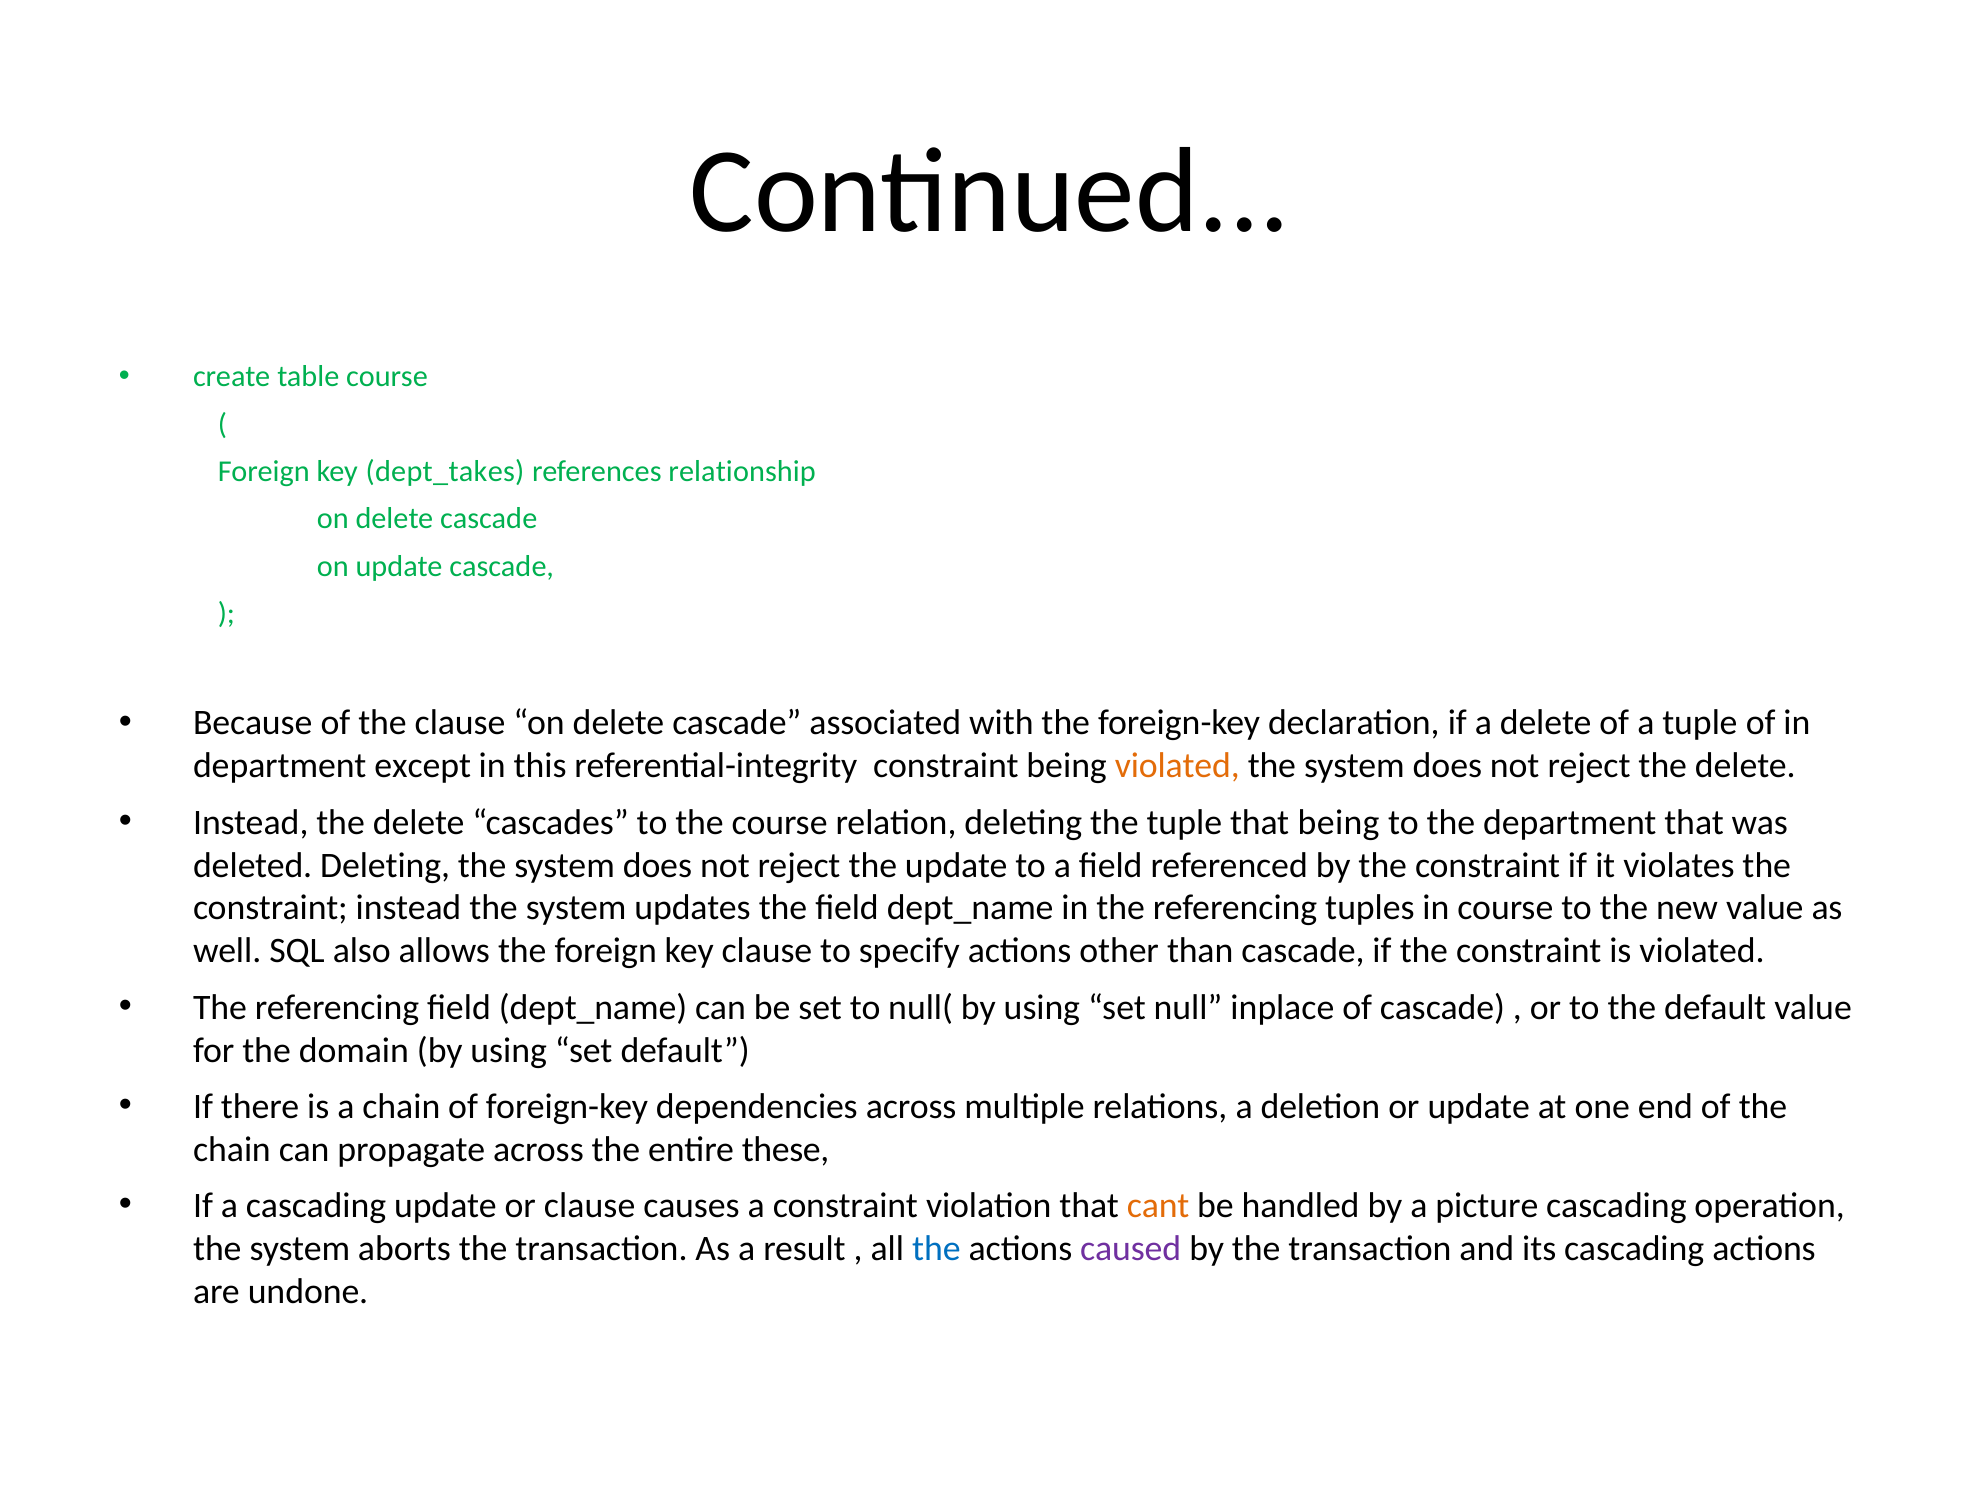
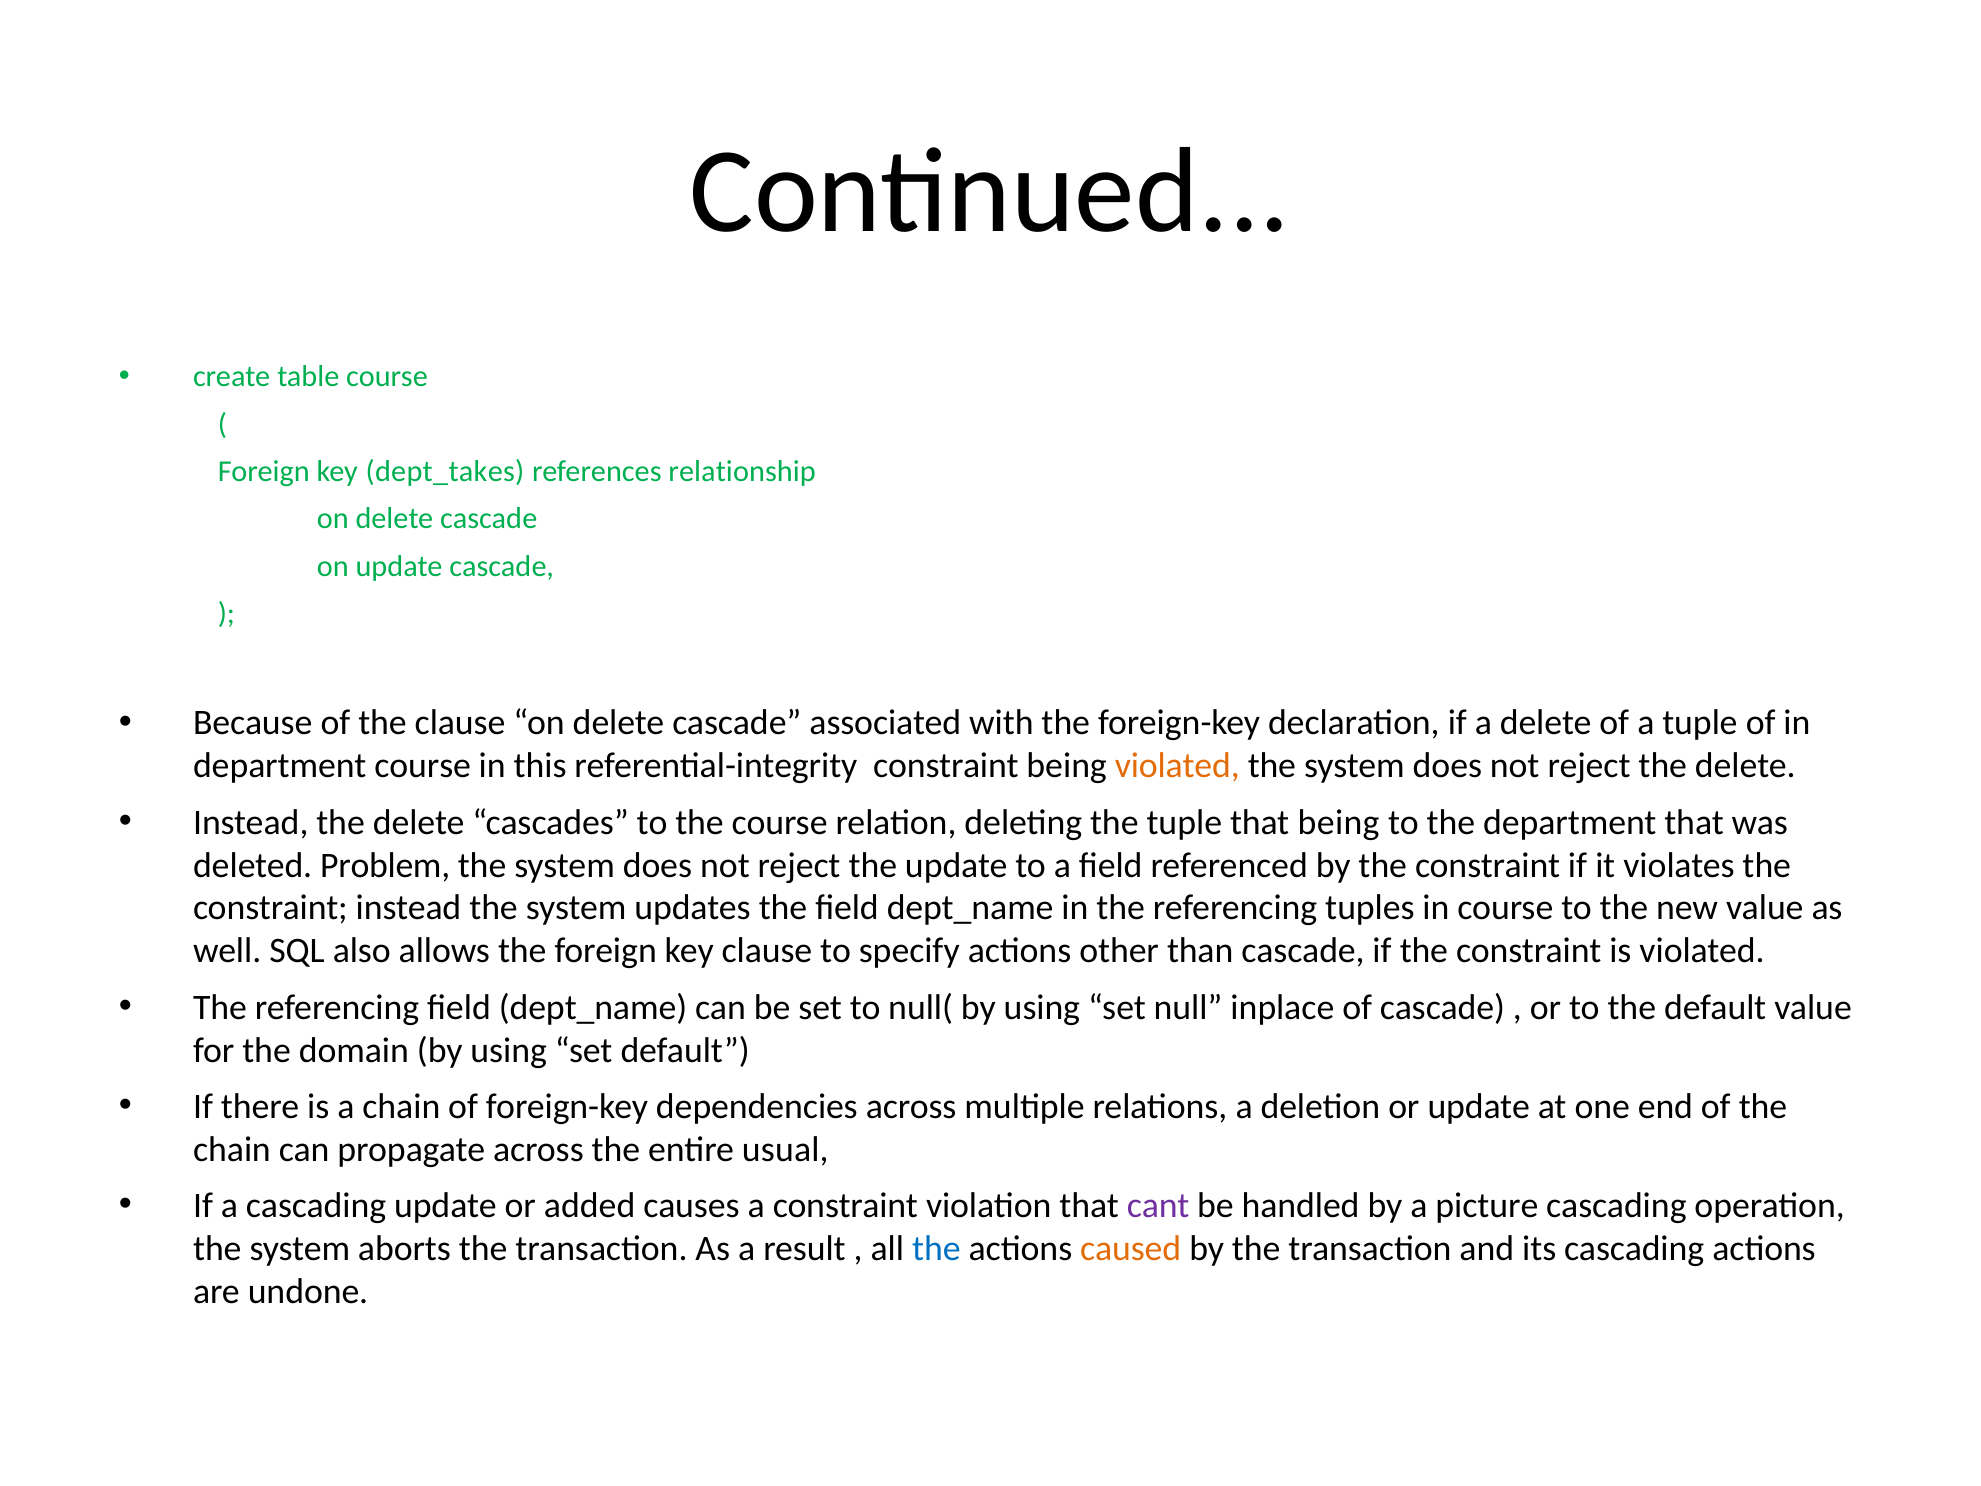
department except: except -> course (423, 766)
deleted Deleting: Deleting -> Problem (385, 865)
these: these -> usual (785, 1149)
or clause: clause -> added (590, 1205)
cant colour: orange -> purple (1158, 1205)
caused colour: purple -> orange (1131, 1248)
